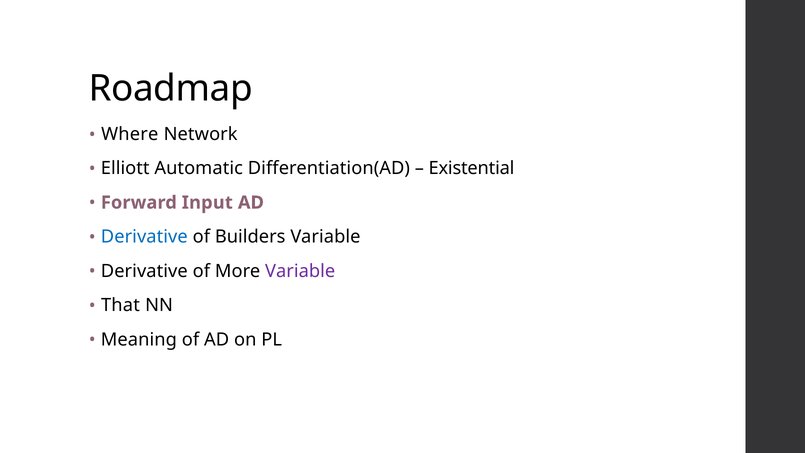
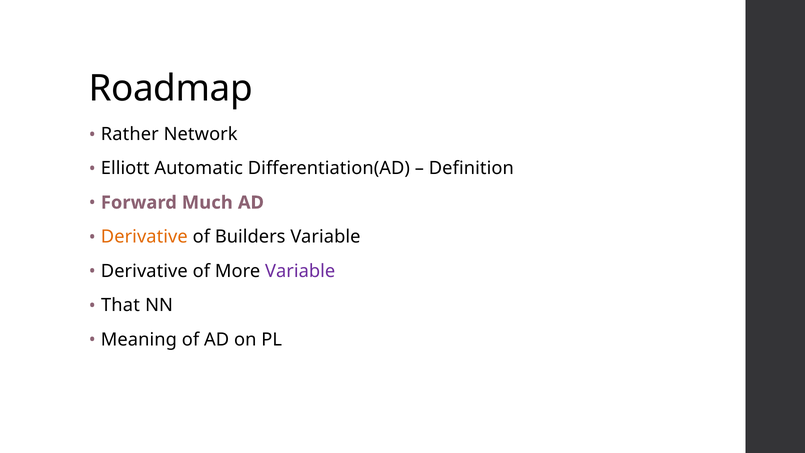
Where: Where -> Rather (130, 134)
Existential: Existential -> Definition (471, 168)
Input: Input -> Much (207, 203)
Derivative colour: blue -> orange (144, 237)
